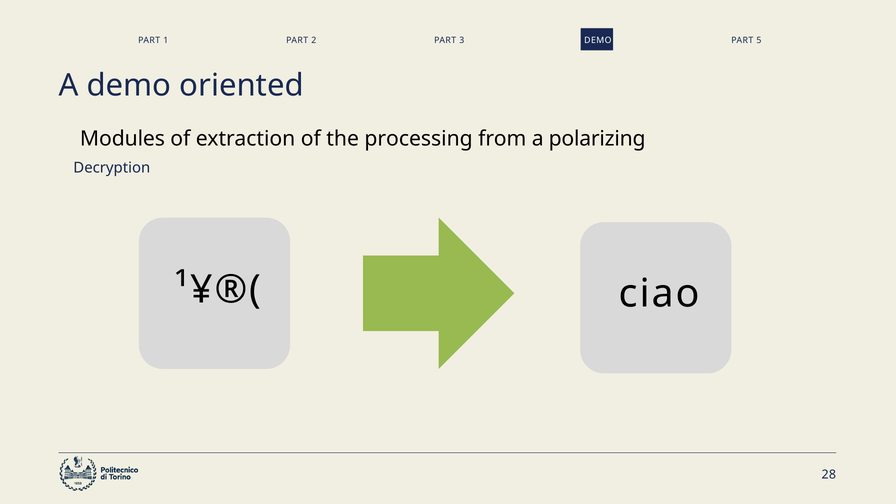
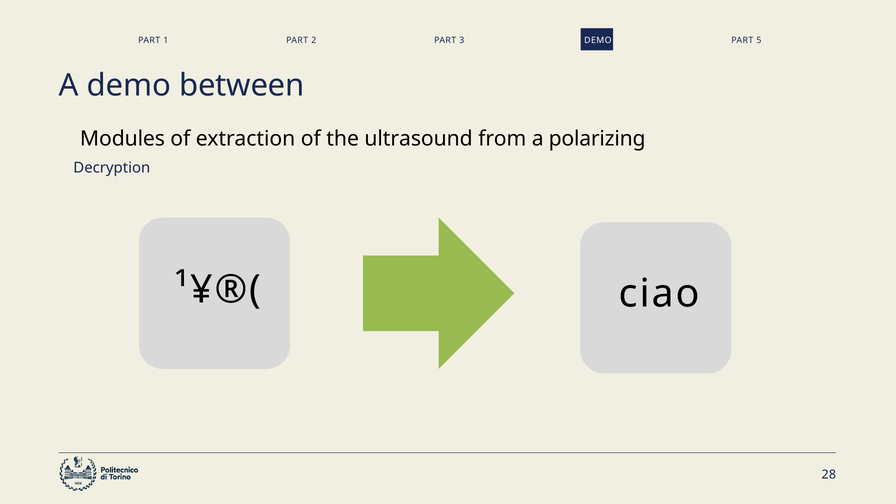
oriented: oriented -> between (242, 85)
processing: processing -> ultrasound (419, 139)
